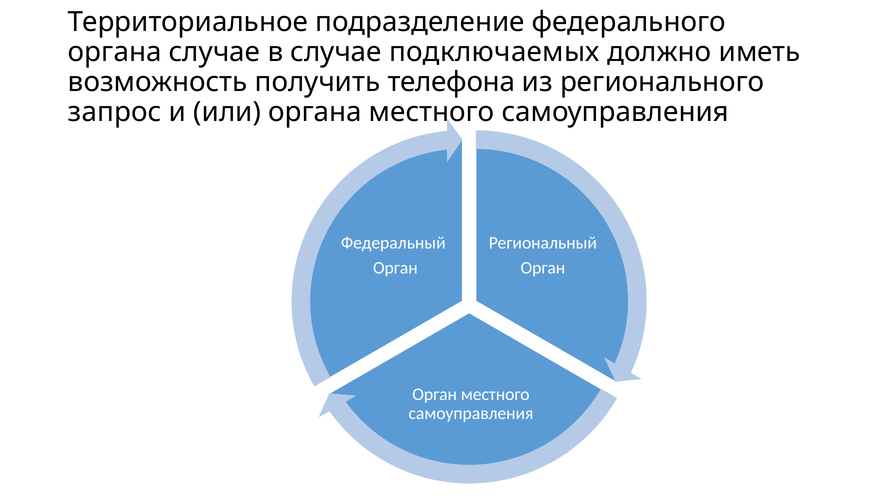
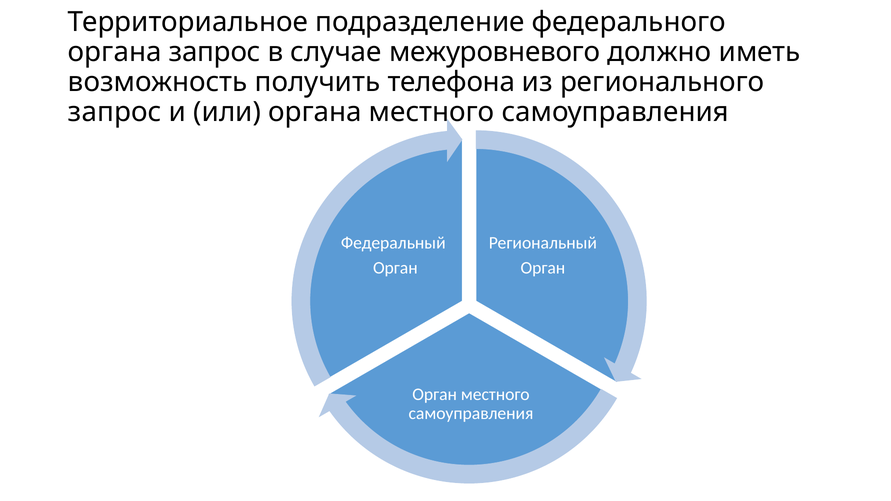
органа случае: случае -> запрос (215, 52)
подключаемых: подключаемых -> межуровневого (495, 52)
